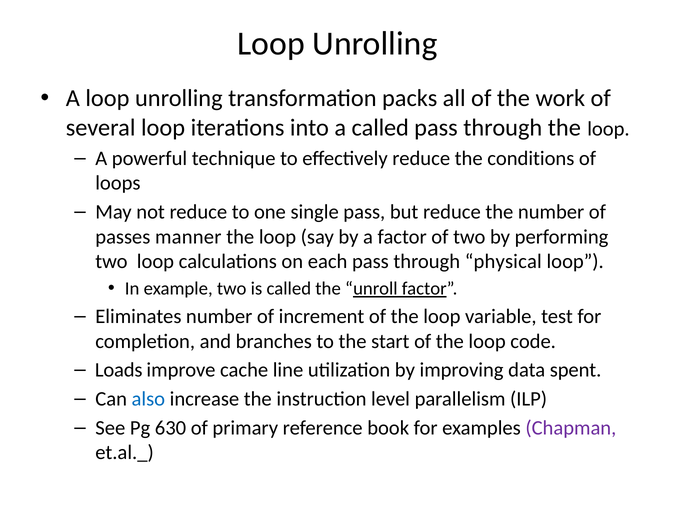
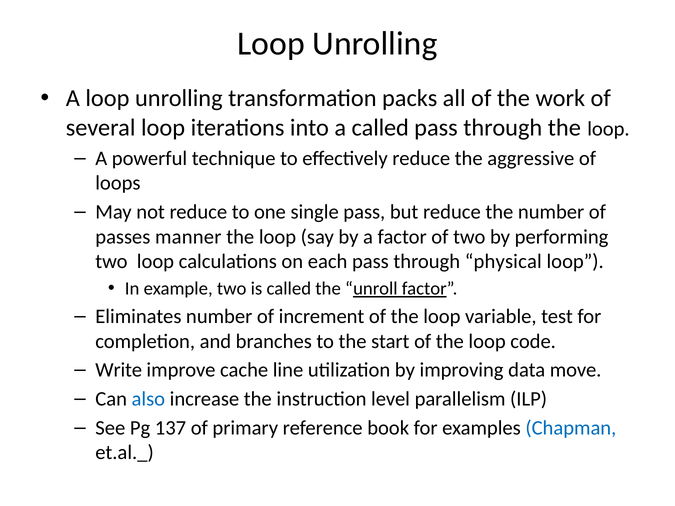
conditions: conditions -> aggressive (531, 159)
Loads: Loads -> Write (119, 370)
spent: spent -> move (576, 370)
630: 630 -> 137 (170, 428)
Chapman colour: purple -> blue (571, 428)
